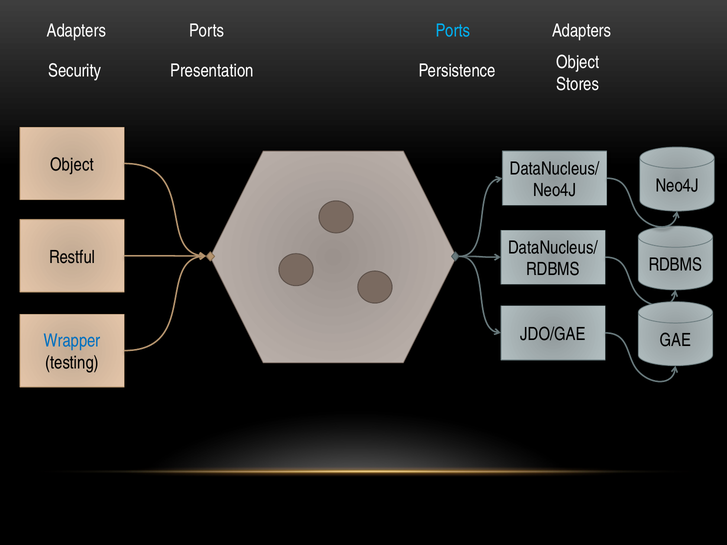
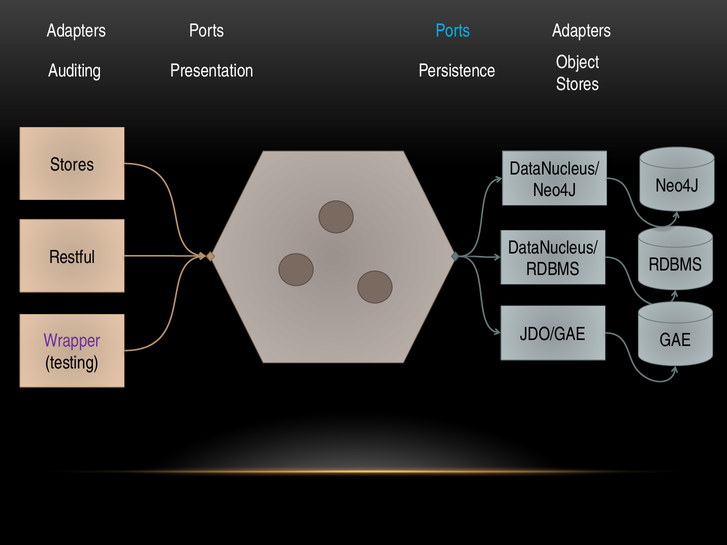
Security: Security -> Auditing (75, 71)
Object: Object -> Stores (72, 165)
Wrapper colour: blue -> purple (72, 341)
